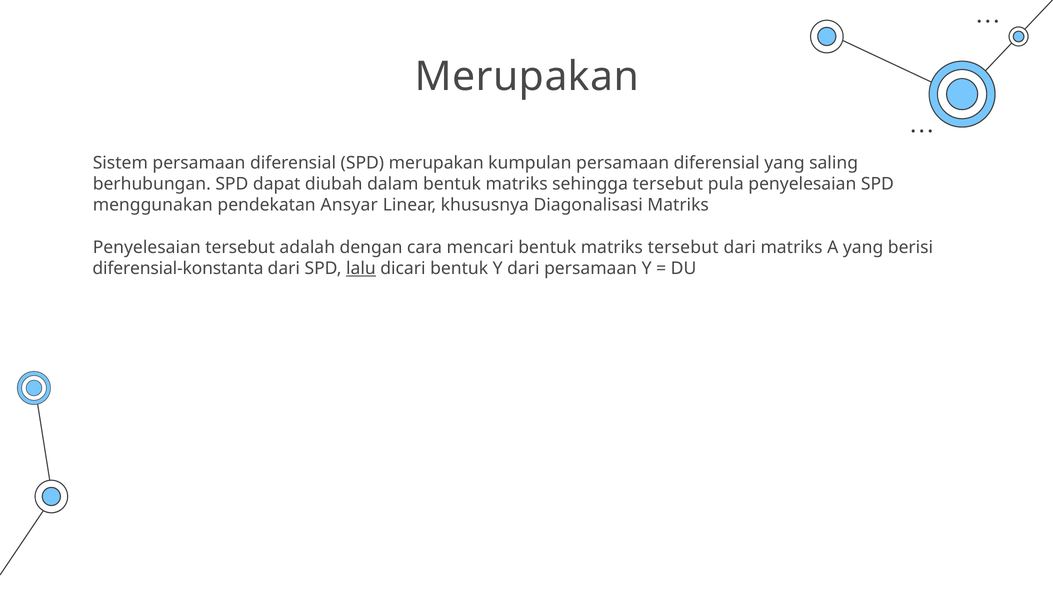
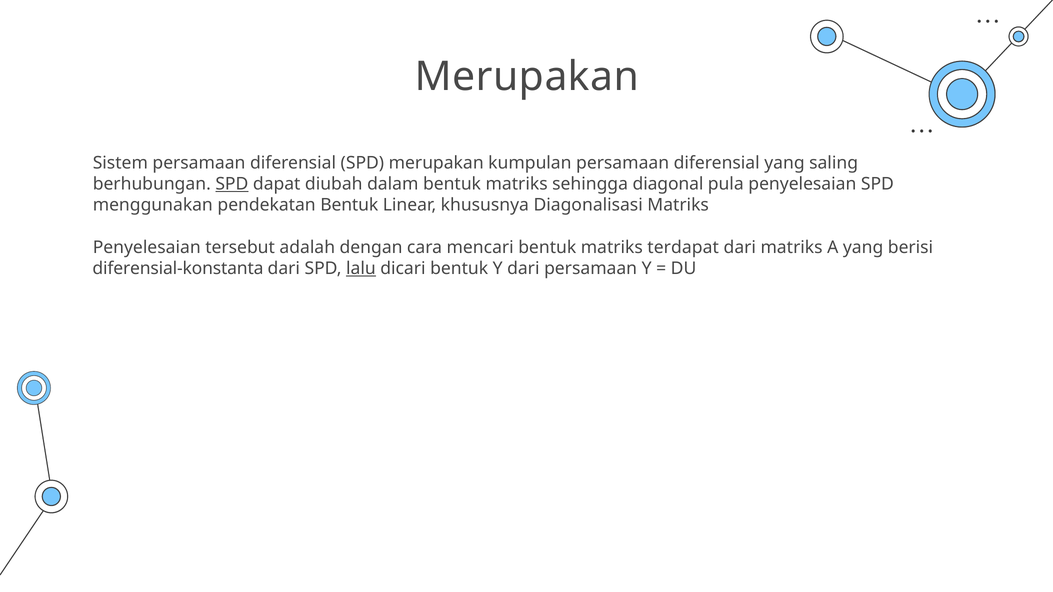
SPD underline: none -> present (232, 184)
sehingga tersebut: tersebut -> diagonal (668, 184)
pendekatan Ansyar: Ansyar -> Bentuk (349, 205)
matriks tersebut: tersebut -> terdapat (683, 247)
